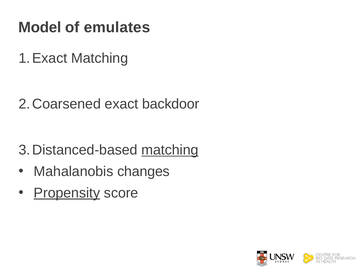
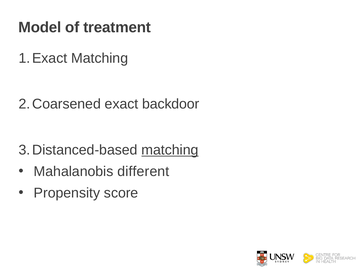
emulates: emulates -> treatment (117, 27)
changes: changes -> different (143, 171)
Propensity underline: present -> none (67, 193)
